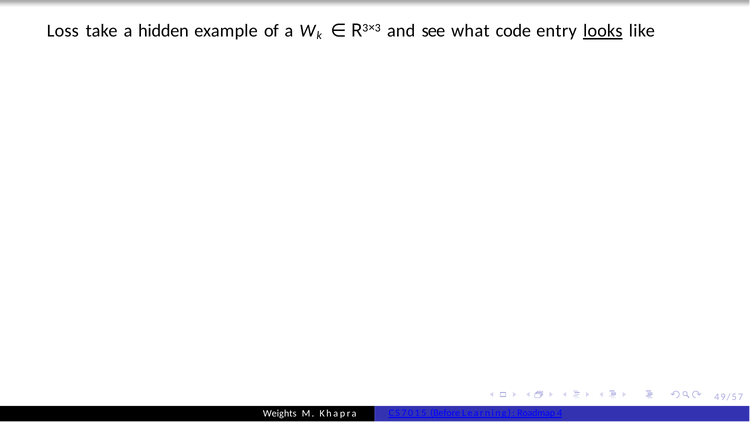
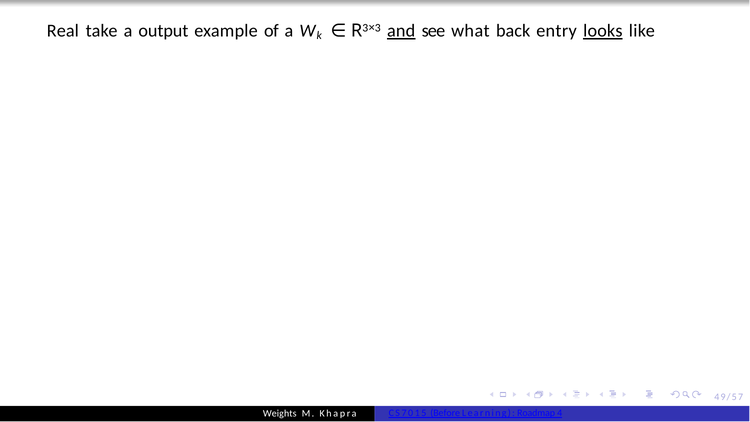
Loss: Loss -> Real (63, 31)
hidden: hidden -> output (163, 31)
and underline: none -> present (401, 31)
code: code -> back (513, 31)
